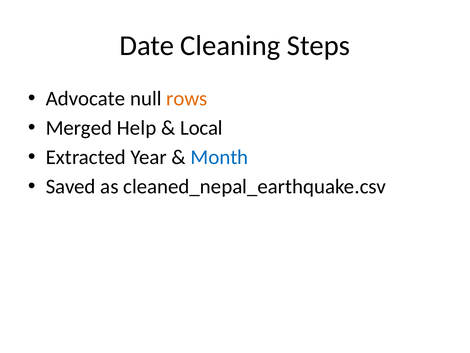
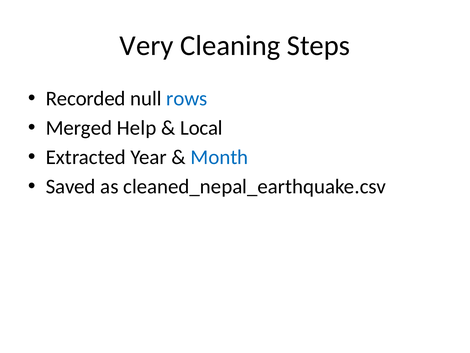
Date: Date -> Very (147, 45)
Advocate: Advocate -> Recorded (86, 99)
rows colour: orange -> blue (187, 99)
